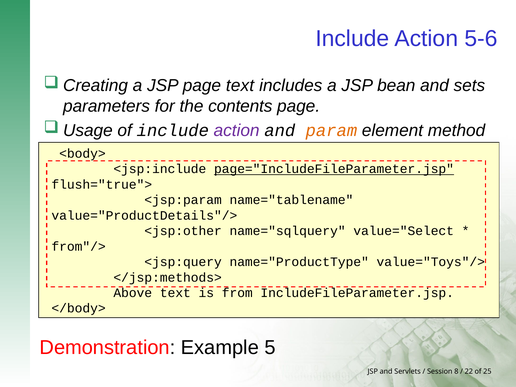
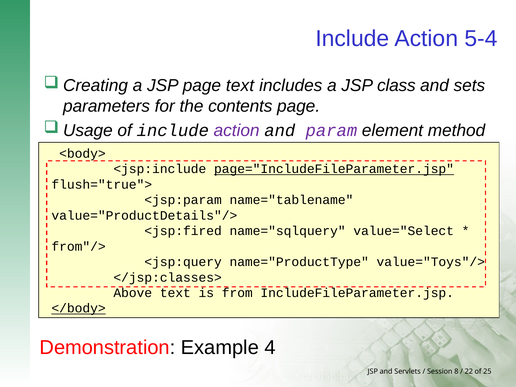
5-6: 5-6 -> 5-4 (481, 39)
bean: bean -> class (396, 86)
param colour: orange -> purple (331, 130)
<jsp:other: <jsp:other -> <jsp:fired (183, 231)
</jsp:methods>: </jsp:methods> -> </jsp:classes> (168, 277)
</body> underline: none -> present (79, 308)
5: 5 -> 4 (270, 348)
